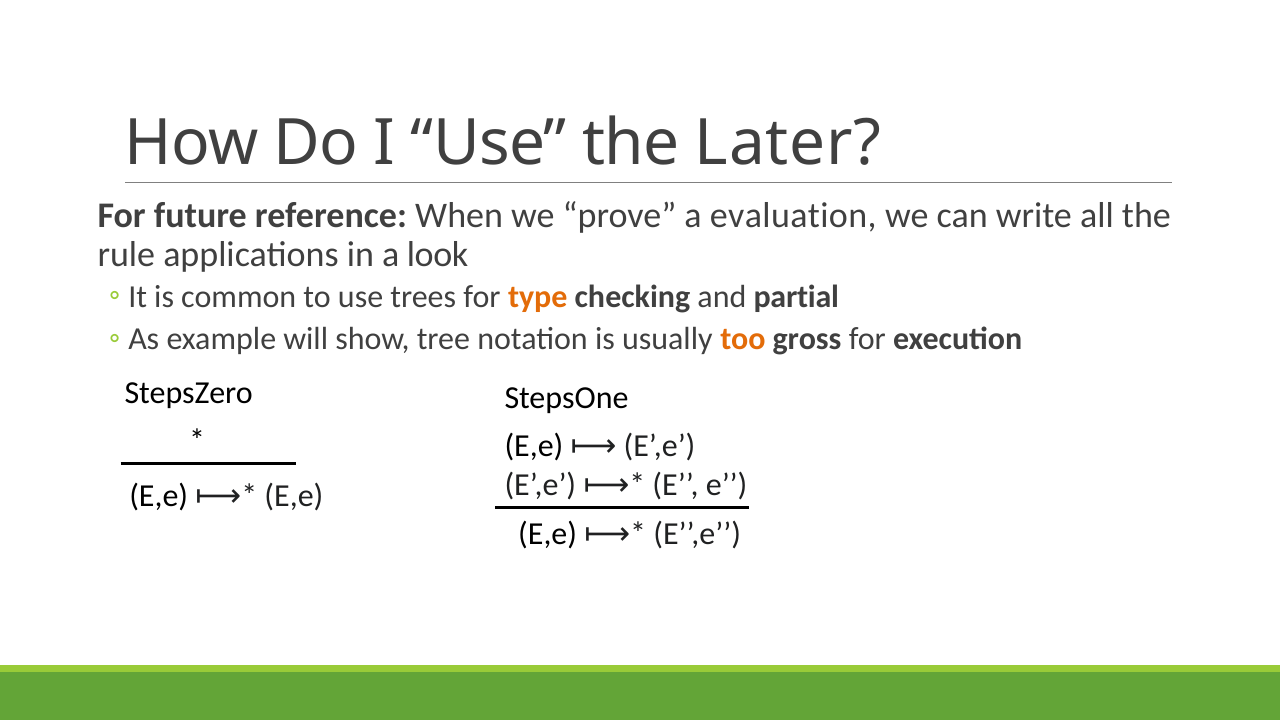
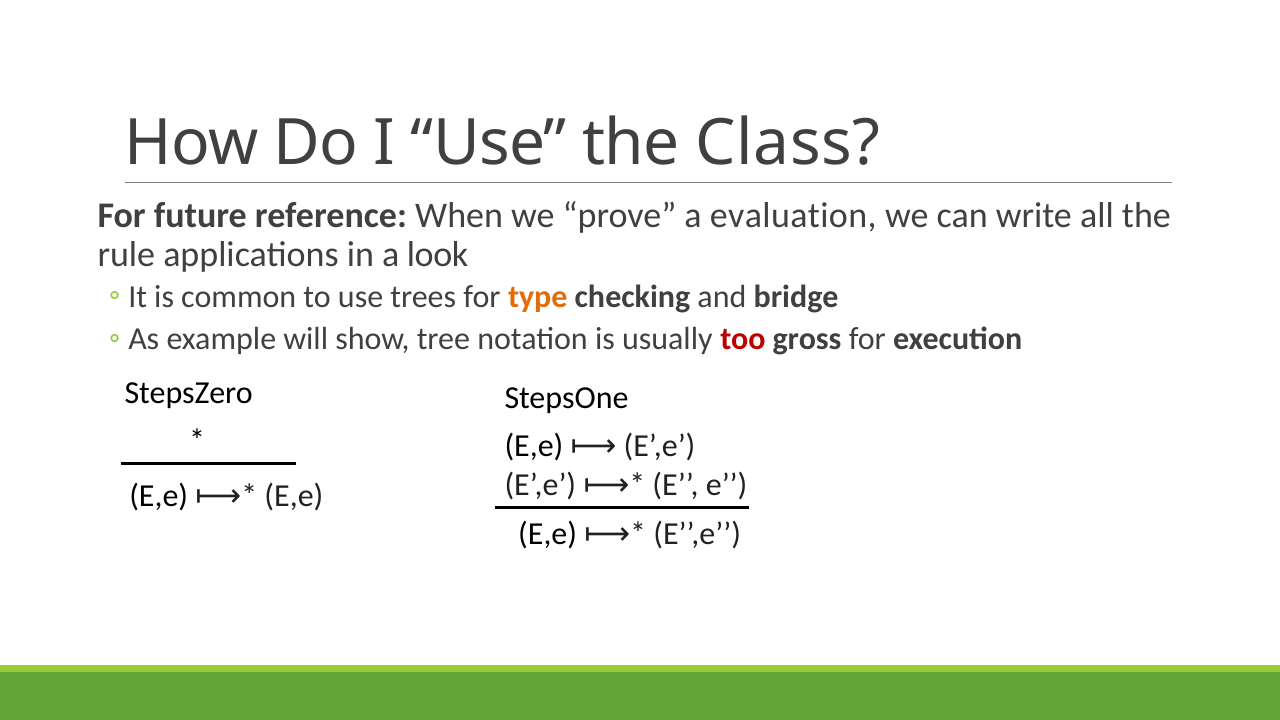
Later: Later -> Class (788, 143)
partial: partial -> bridge (796, 297)
too colour: orange -> red (743, 339)
